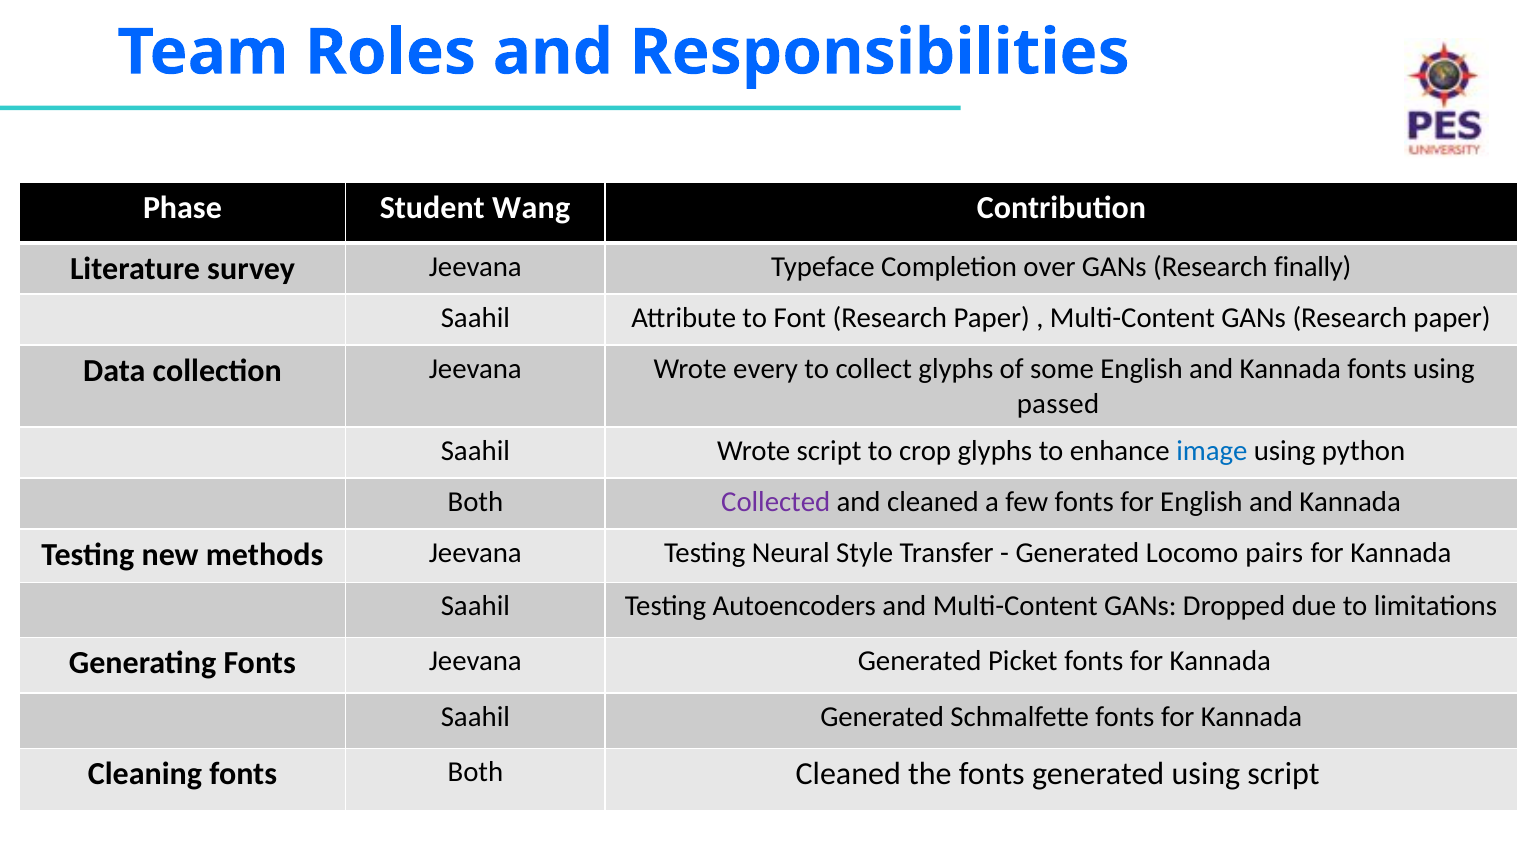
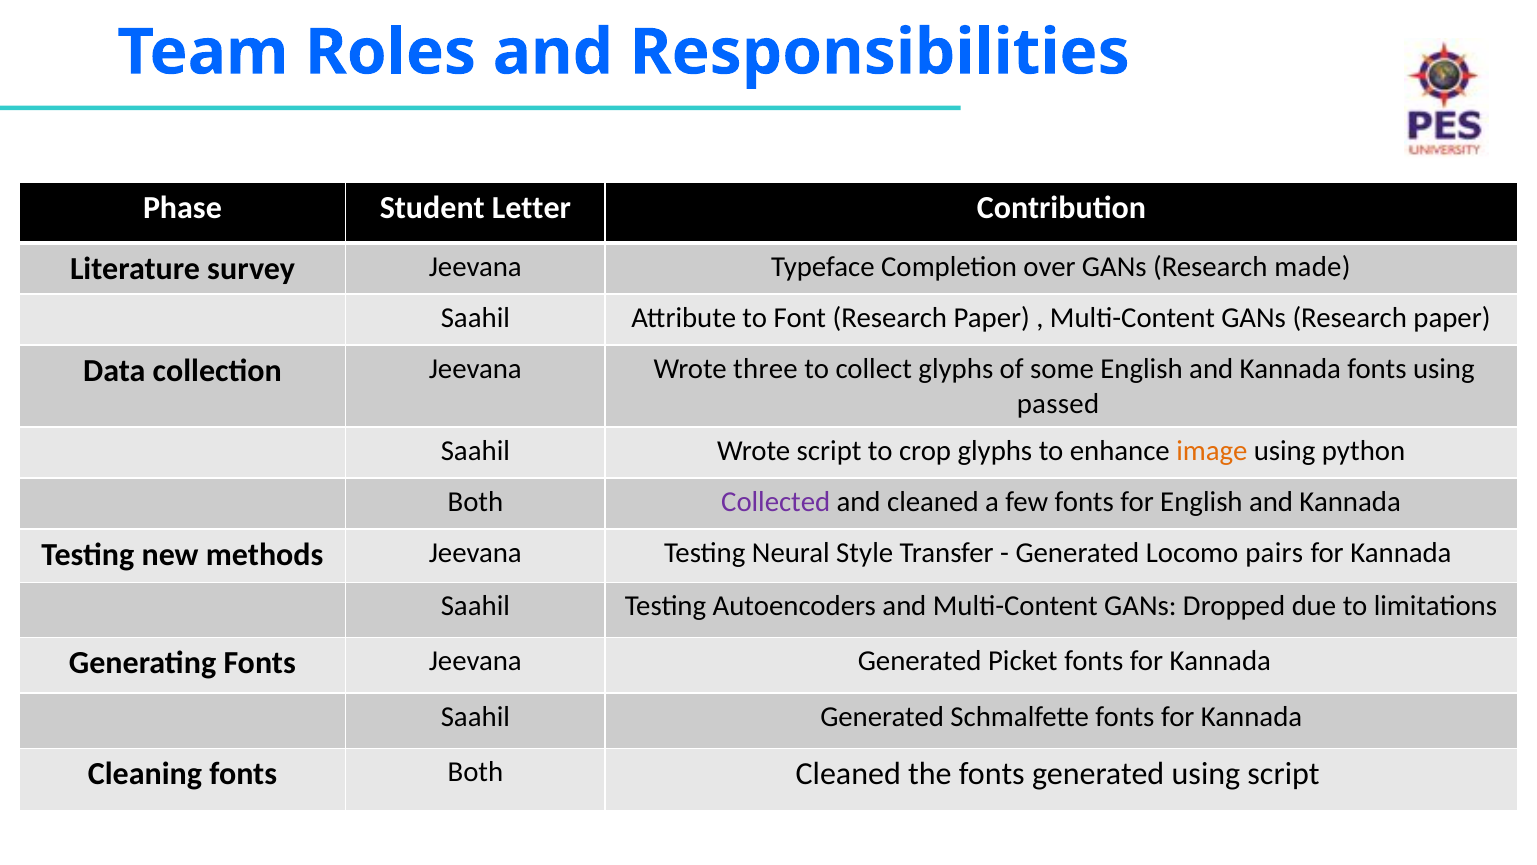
Wang: Wang -> Letter (531, 208)
finally: finally -> made (1312, 267)
every: every -> three (765, 369)
image colour: blue -> orange (1212, 450)
